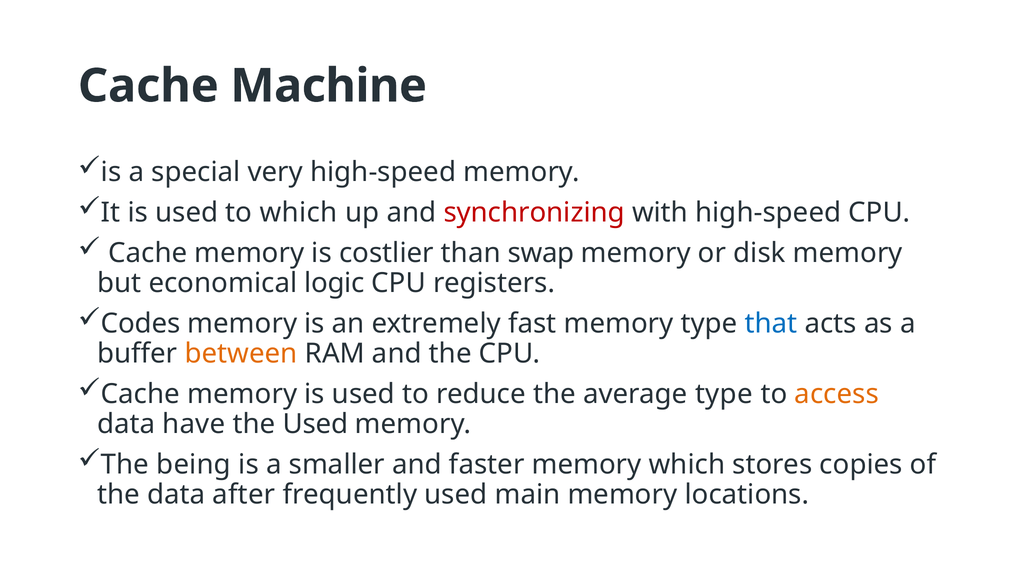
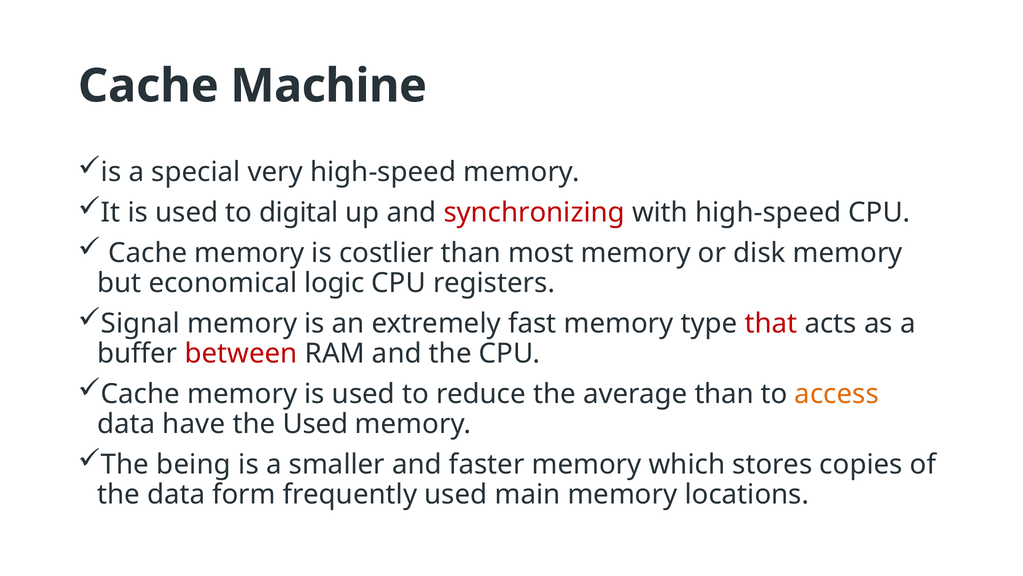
to which: which -> digital (299, 212)
swap: swap -> most (541, 253)
Codes: Codes -> Signal (141, 323)
that colour: blue -> red (771, 323)
between colour: orange -> red (241, 353)
average type: type -> than (724, 394)
after: after -> form (244, 494)
